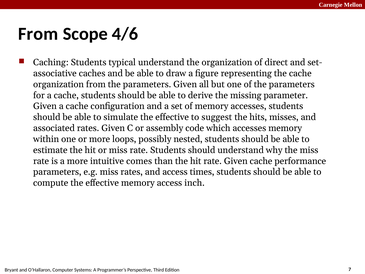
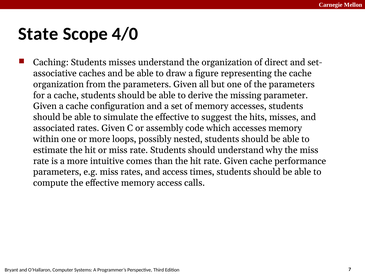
From: From -> State (38, 34)
4/6: 4/6 -> 4/0 (125, 34)
Students typical: typical -> misses (122, 62)
inch: inch -> calls (195, 183)
